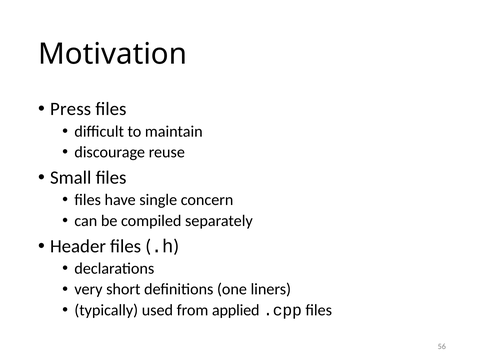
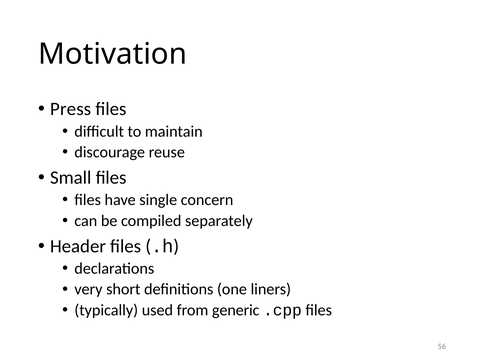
applied: applied -> generic (236, 310)
